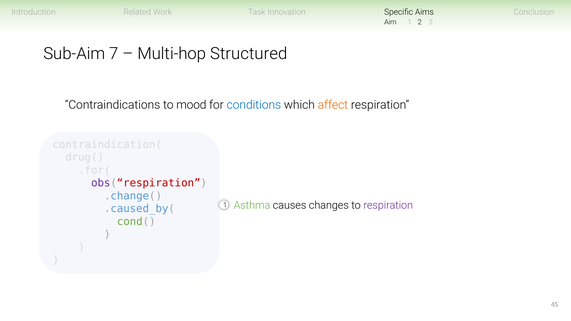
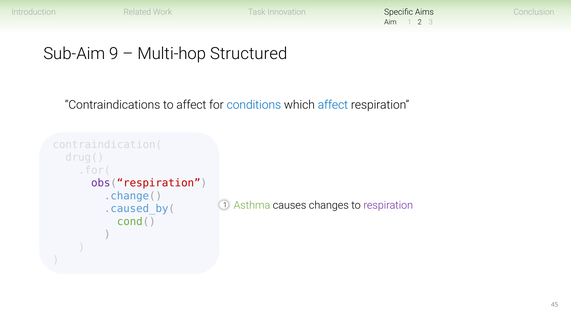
7: 7 -> 9 (114, 54)
to mood: mood -> affect (191, 105)
affect colour: orange -> blue (333, 105)
